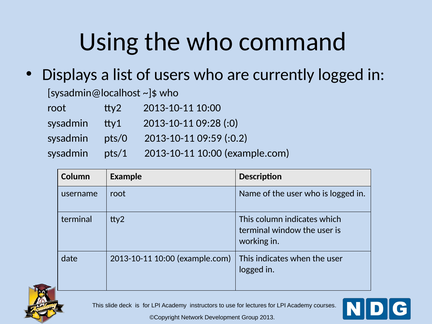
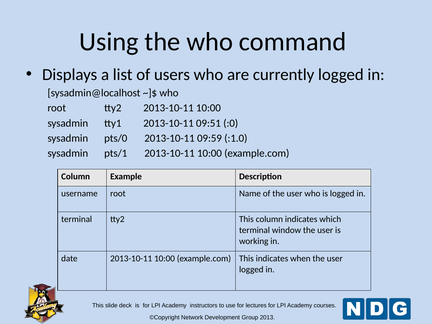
09:28: 09:28 -> 09:51 (208, 123)
:0.2: :0.2 -> :1.0 (236, 138)
